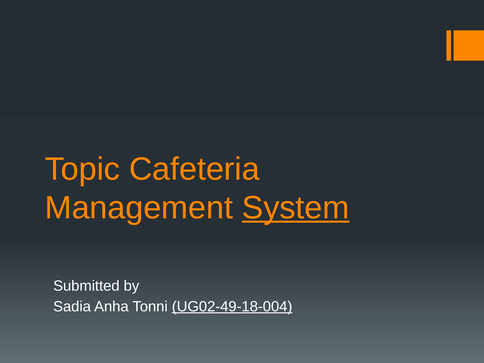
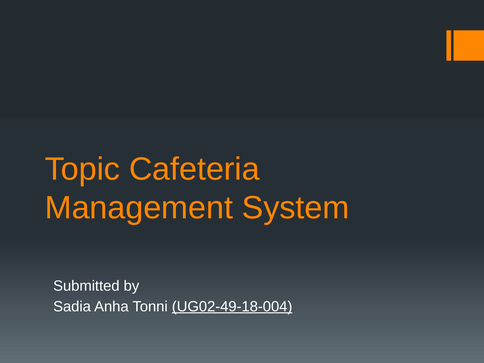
System underline: present -> none (296, 208)
